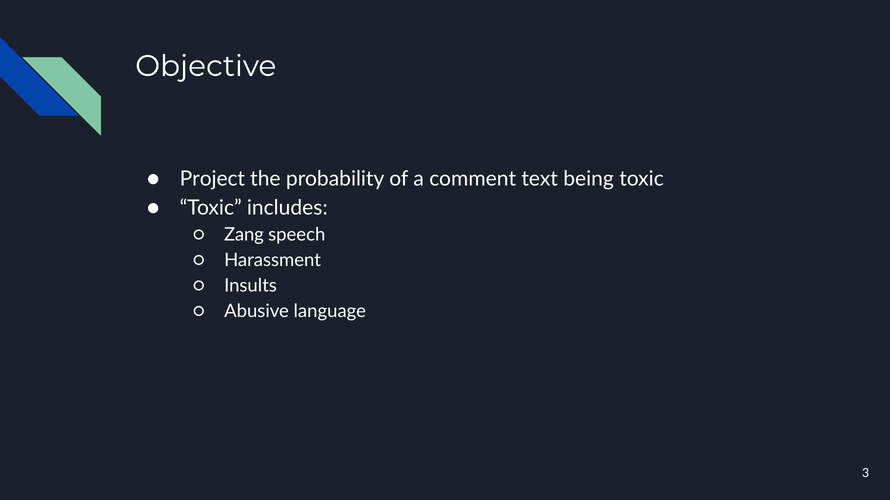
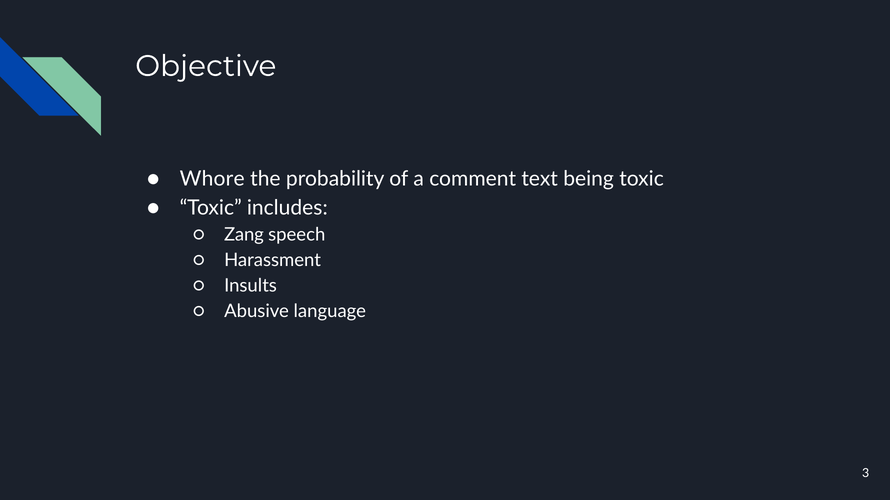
Project: Project -> Whore (212, 179)
